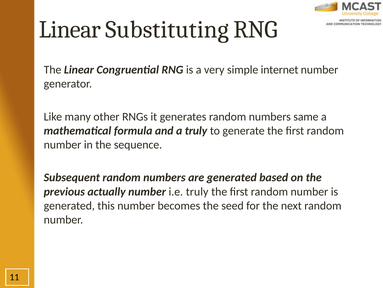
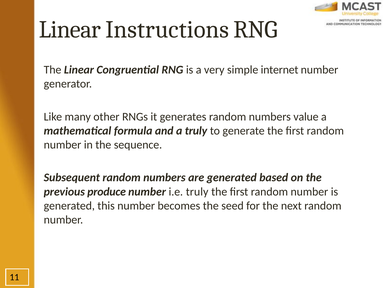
Substituting: Substituting -> Instructions (167, 29)
same: same -> value (306, 116)
actually: actually -> produce (107, 191)
